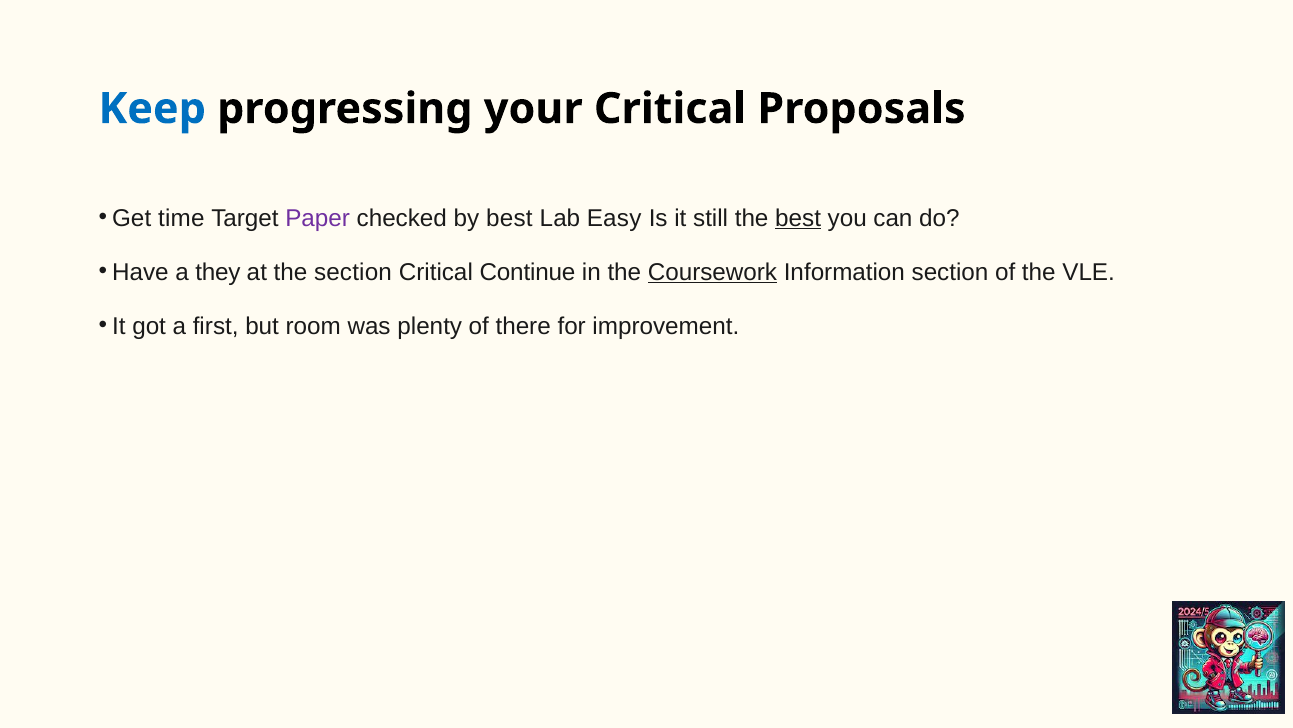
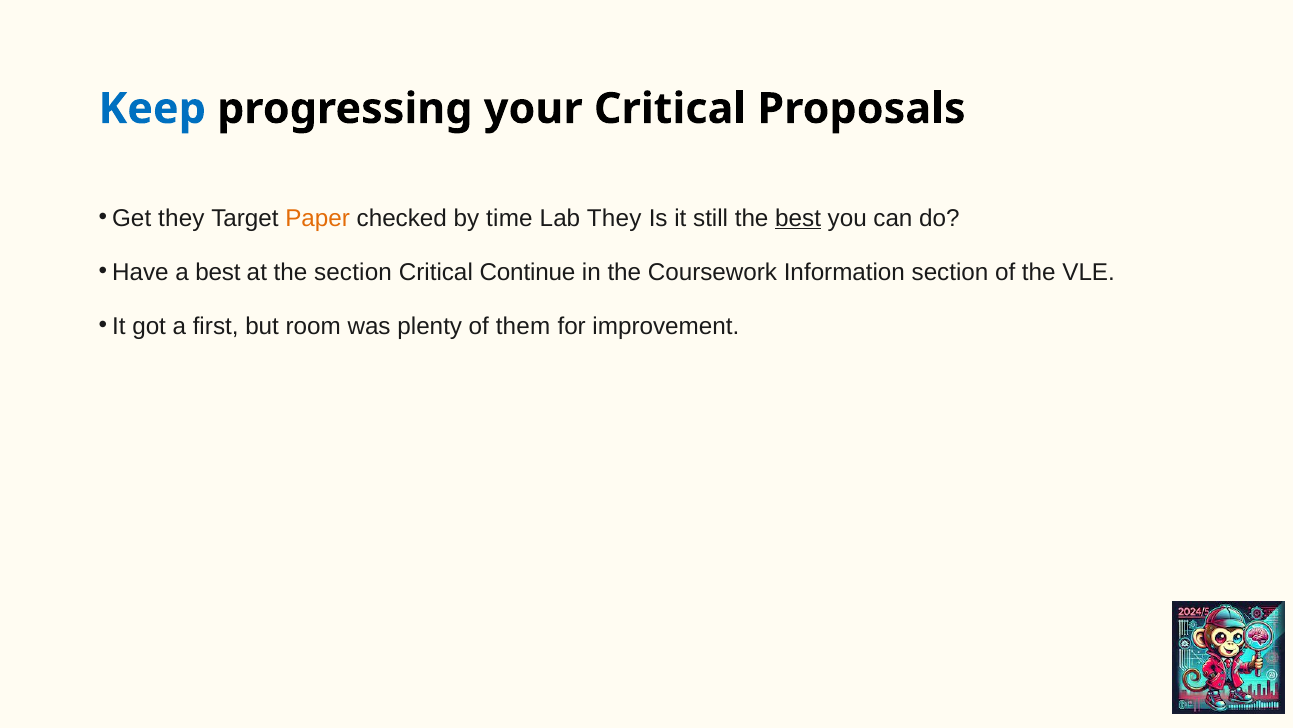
Get time: time -> they (181, 218)
Paper colour: purple -> orange (318, 218)
by best: best -> time (509, 218)
Lab Easy: Easy -> They (614, 218)
a they: they -> best (218, 272)
Coursework underline: present -> none (712, 272)
there: there -> them (523, 326)
